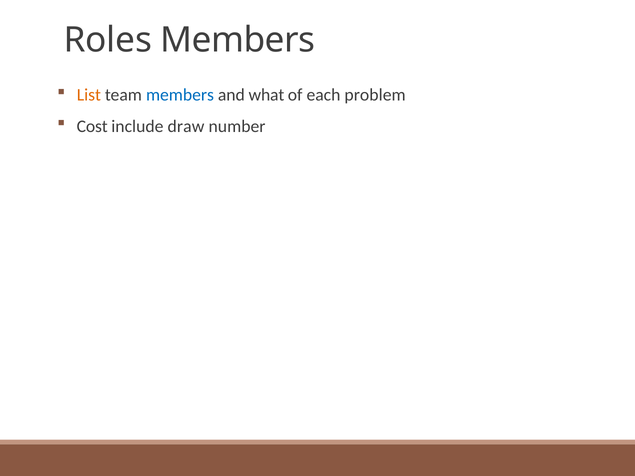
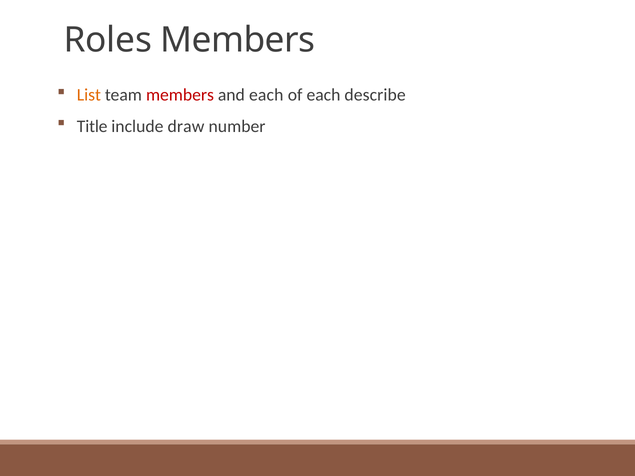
members colour: blue -> red (180, 95)
and what: what -> each (266, 95)
problem: problem -> describe (375, 95)
Cost: Cost -> Title (92, 126)
